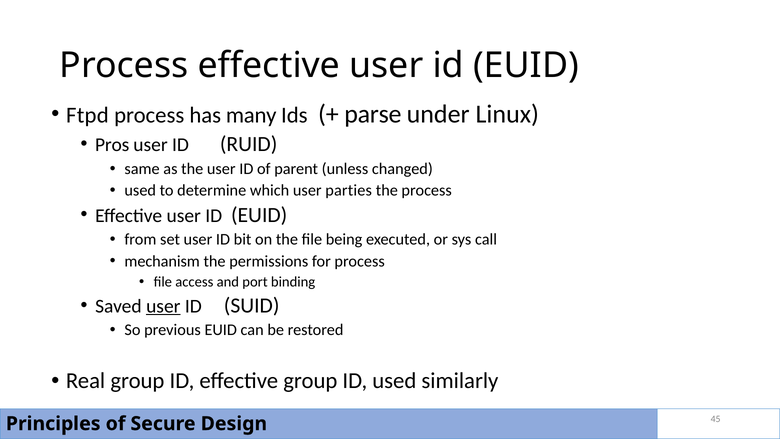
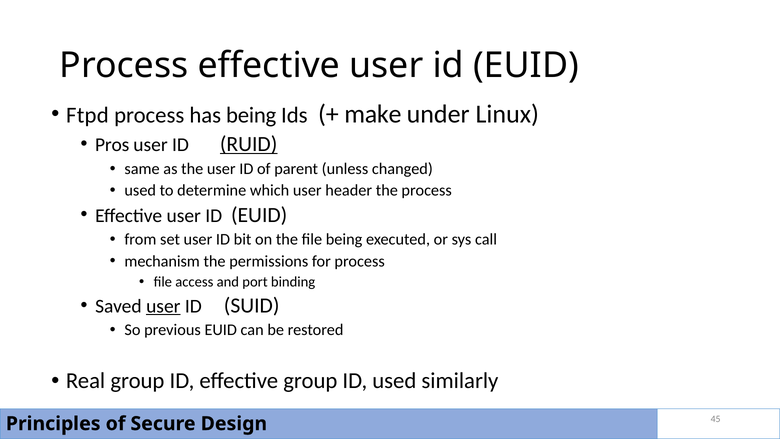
has many: many -> being (251, 115)
parse: parse -> make (373, 114)
RUID underline: none -> present (249, 144)
parties: parties -> header (349, 190)
